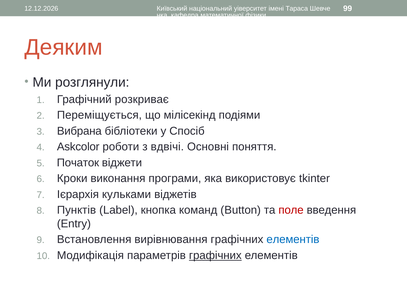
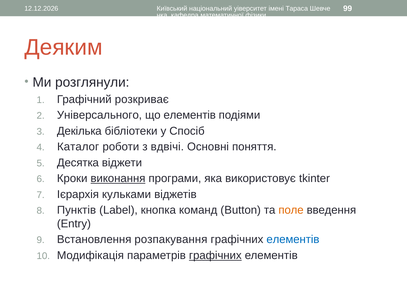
Переміщується: Переміщується -> Універсального (99, 115)
що мілісекінд: мілісекінд -> елементів (190, 115)
Вибрана: Вибрана -> Декілька (79, 131)
Askcolor: Askcolor -> Каталог (78, 147)
Початок: Початок -> Десятка (78, 163)
виконання underline: none -> present (118, 179)
поле colour: red -> orange (291, 210)
вирівнювання: вирівнювання -> розпакування (171, 240)
